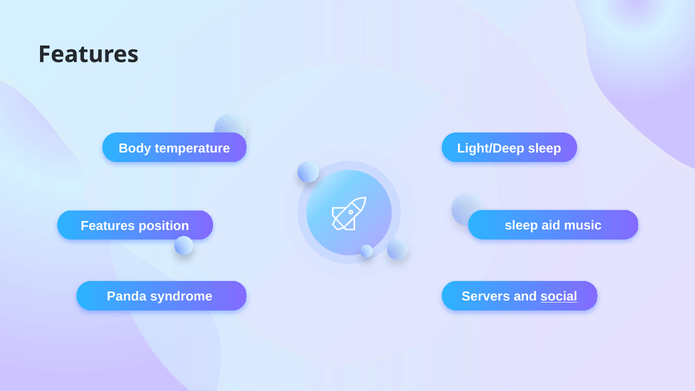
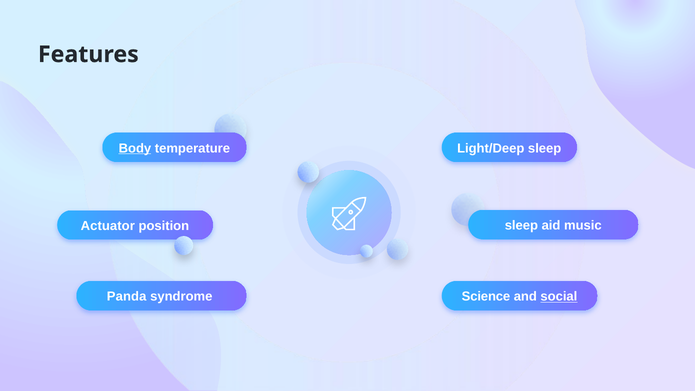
Body underline: none -> present (135, 148)
Features: Features -> Actuator (108, 226)
Servers: Servers -> Science (486, 297)
